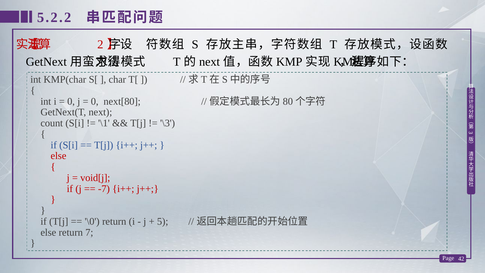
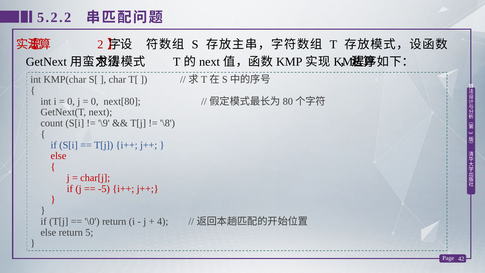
\1: \1 -> \9 (104, 123)
\3: \3 -> \8 (168, 123)
void[j: void[j -> char[j (95, 178)
-7: -7 -> -5 (104, 189)
5: 5 -> 4 (163, 221)
7: 7 -> 5 (89, 232)
